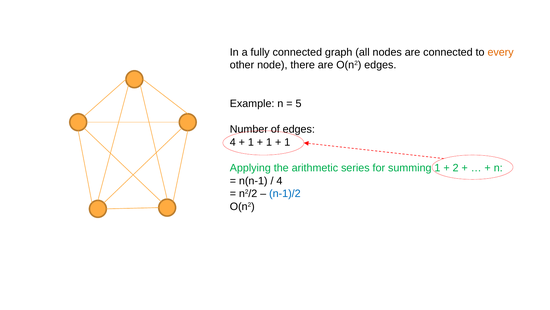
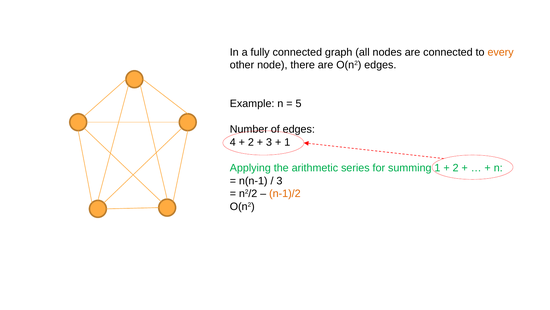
1: 1 -> 2 (251, 142)
1: 1 -> 3 (269, 142)
4: 4 -> 3 (279, 180)
n-1)/2 colour: blue -> orange (285, 193)
